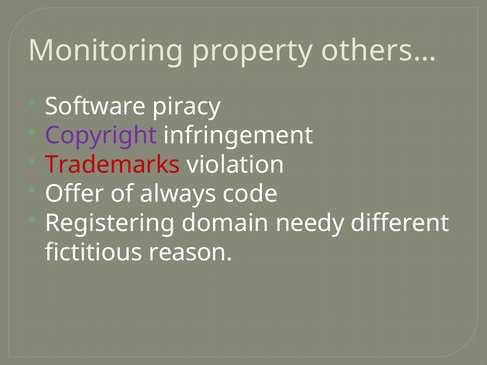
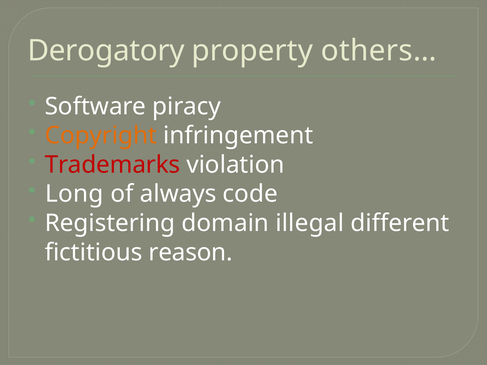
Monitoring: Monitoring -> Derogatory (106, 51)
Copyright colour: purple -> orange (101, 136)
Offer: Offer -> Long (74, 194)
needy: needy -> illegal (310, 223)
